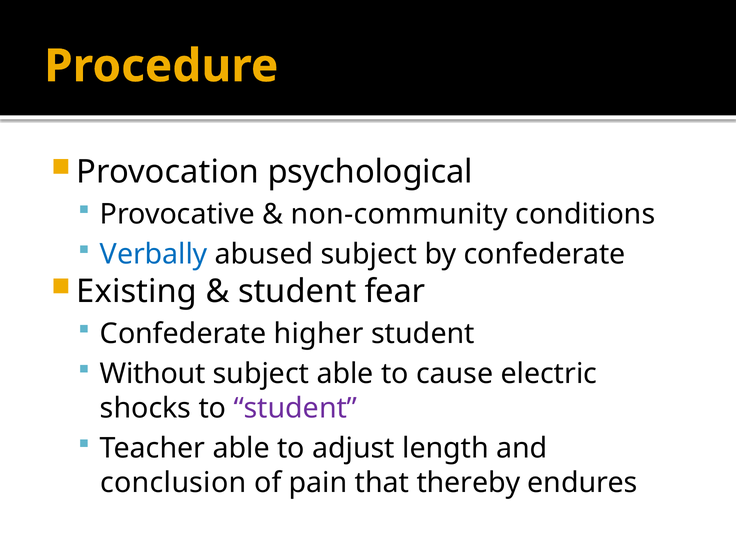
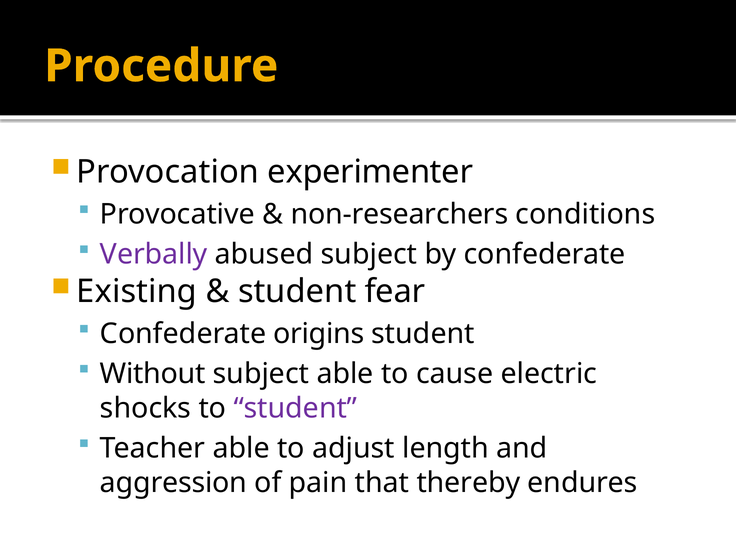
psychological: psychological -> experimenter (370, 172)
non-community: non-community -> non-researchers (399, 214)
Verbally colour: blue -> purple (154, 254)
higher: higher -> origins (319, 334)
conclusion: conclusion -> aggression (174, 483)
